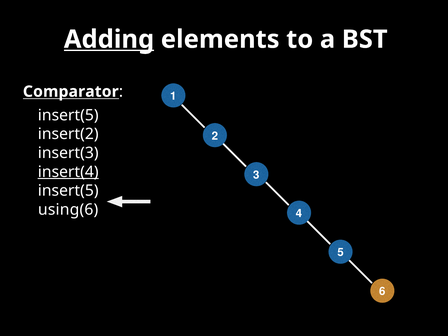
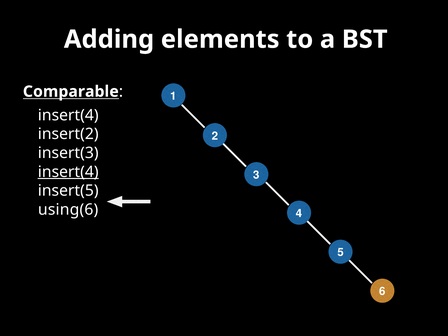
Adding underline: present -> none (109, 39)
Comparator: Comparator -> Comparable (71, 92)
insert(5: insert(5 -> insert(4 (68, 115)
